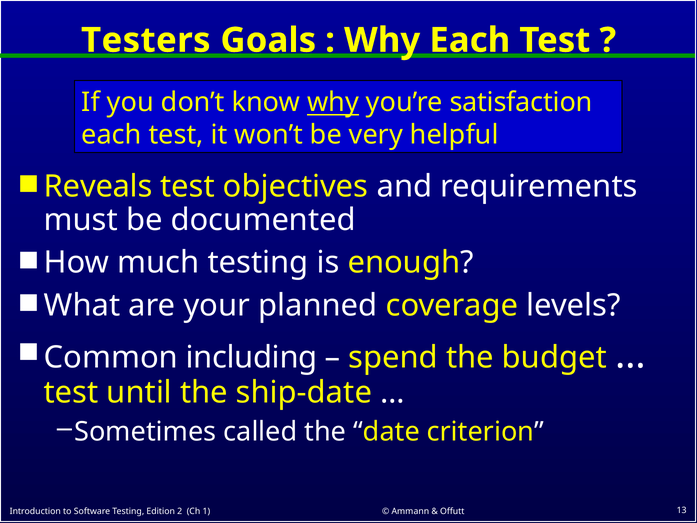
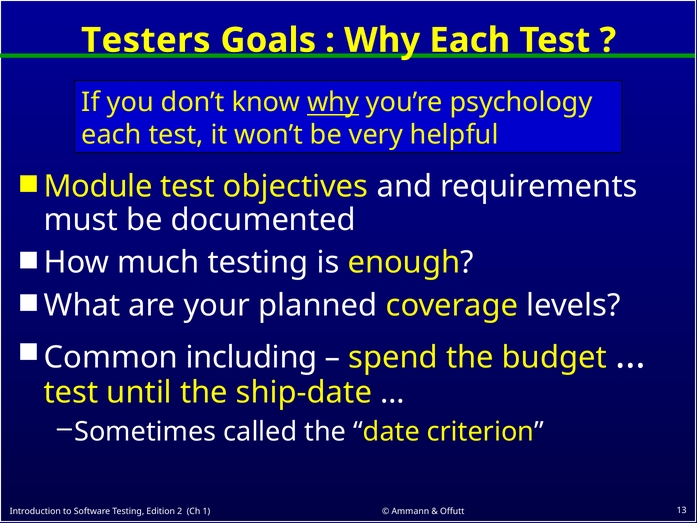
satisfaction: satisfaction -> psychology (521, 102)
Reveals: Reveals -> Module (98, 186)
